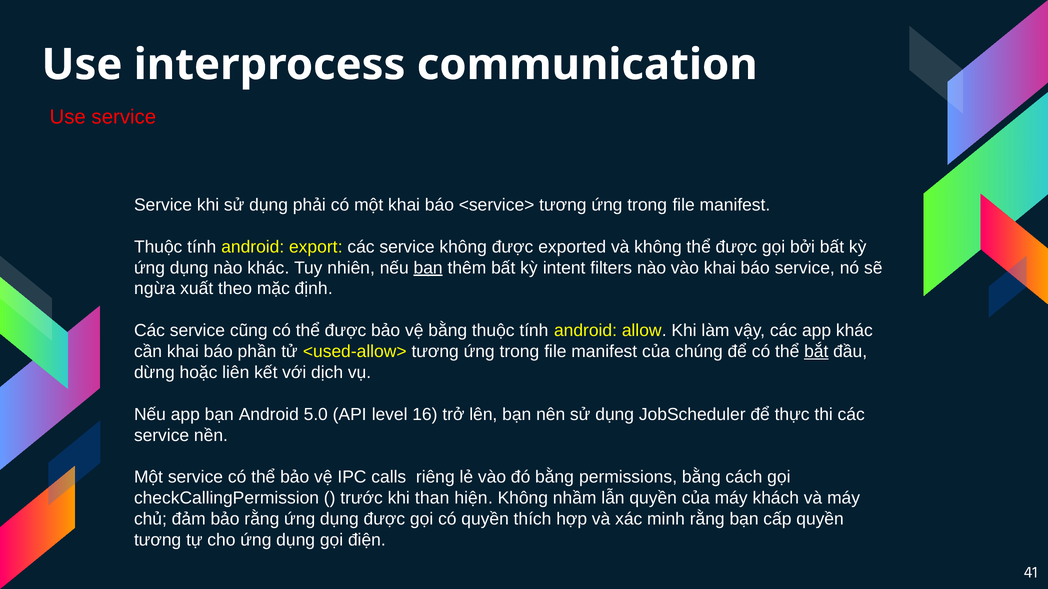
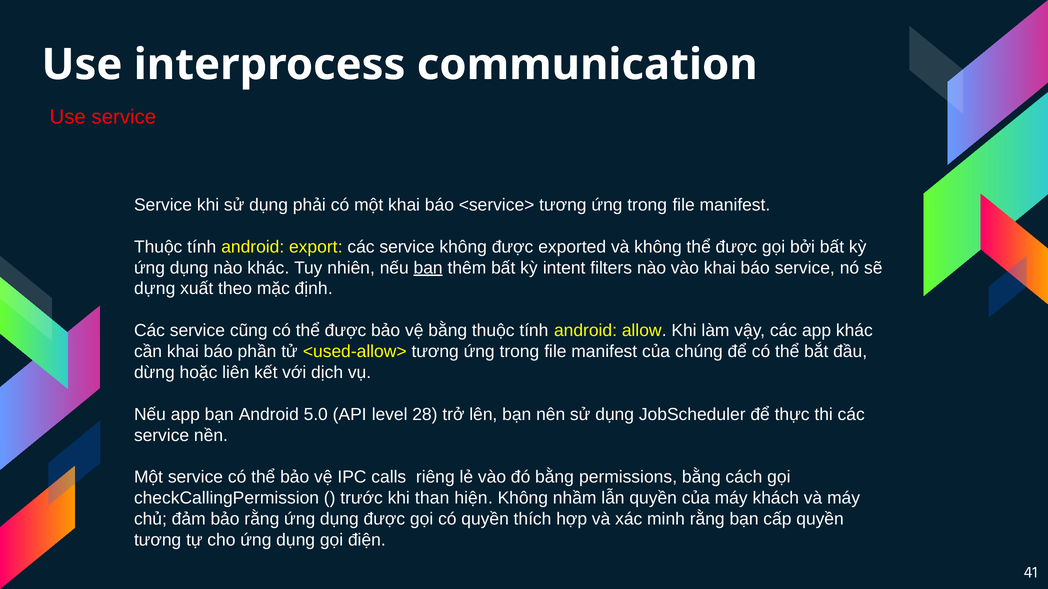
ngừa: ngừa -> dựng (155, 289)
bắt underline: present -> none (816, 352)
16: 16 -> 28 (425, 415)
